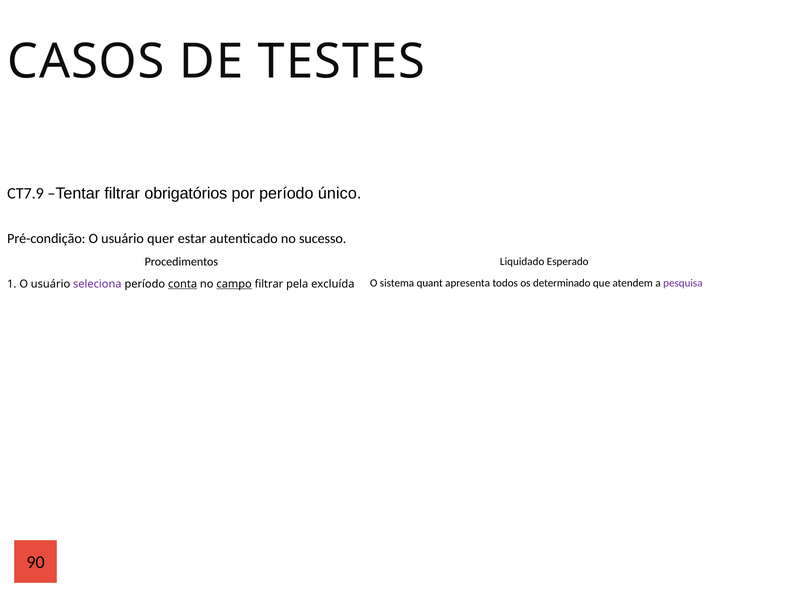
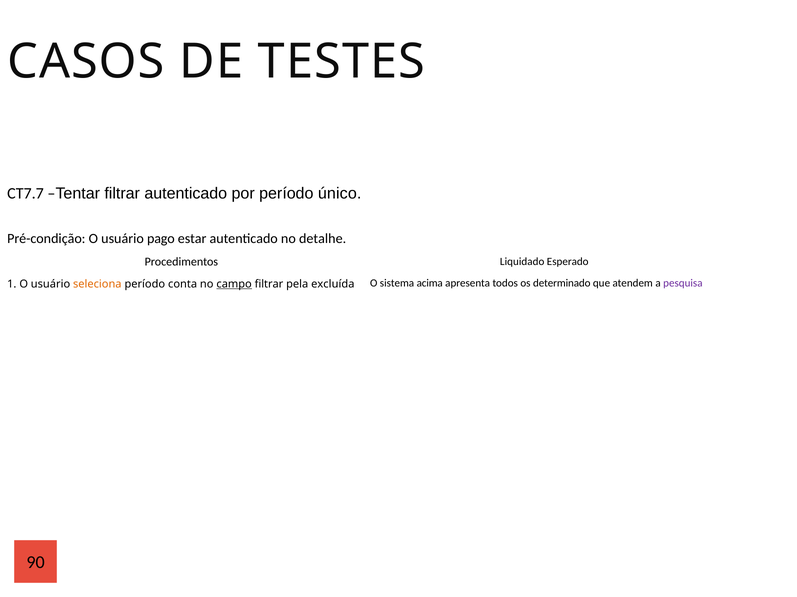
CT7.9: CT7.9 -> CT7.7 (26, 194)
filtrar obrigatórios: obrigatórios -> autenticado (186, 194)
quer: quer -> pago (161, 239)
sucesso: sucesso -> detalhe (323, 239)
seleciona colour: purple -> orange (97, 284)
conta underline: present -> none (183, 284)
quant: quant -> acima (430, 284)
